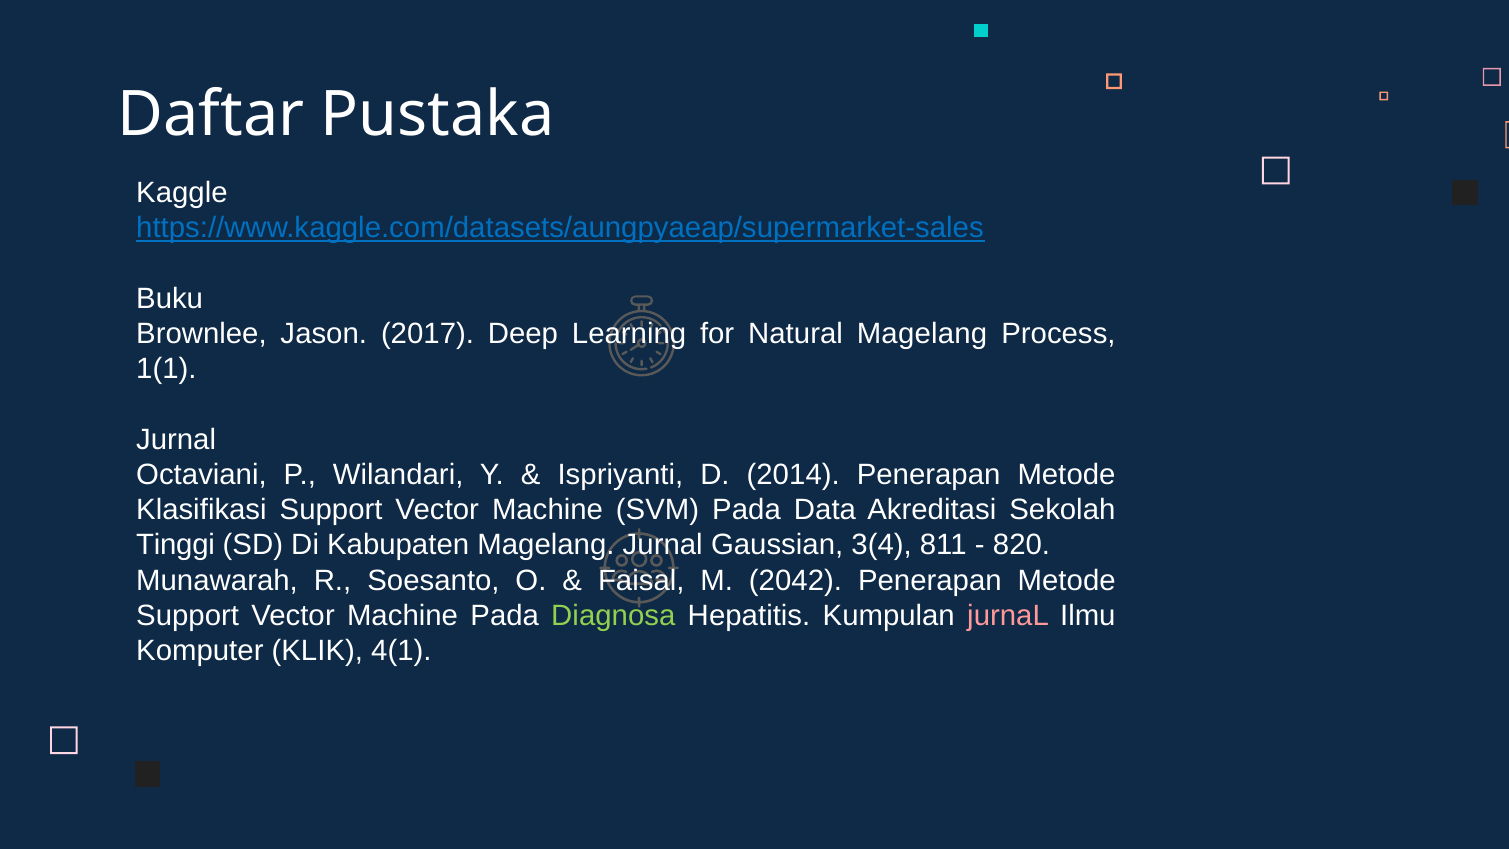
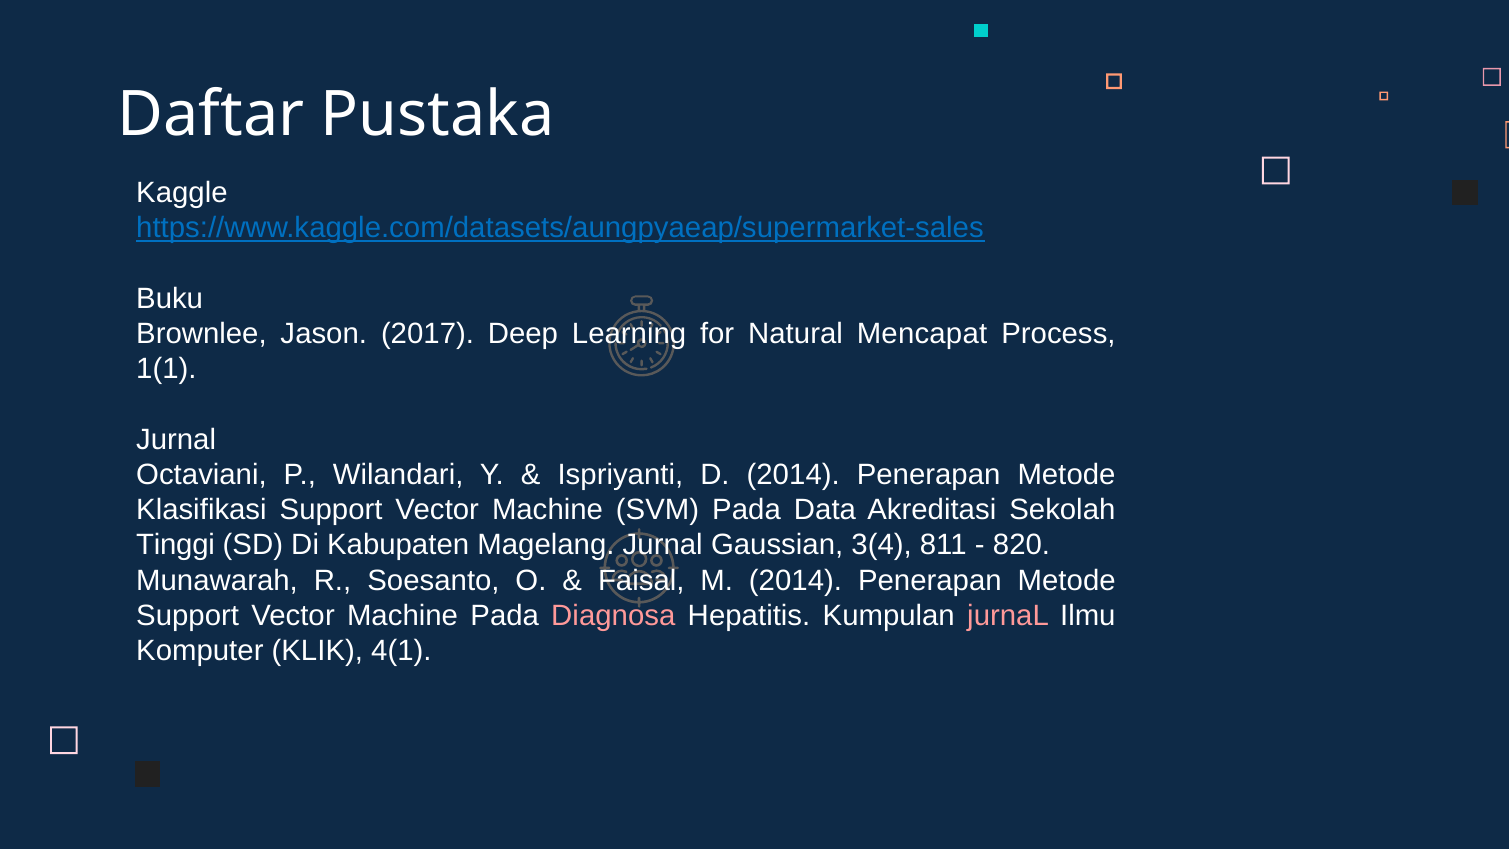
Natural Magelang: Magelang -> Mencapat (922, 334)
M 2042: 2042 -> 2014 (795, 580)
Diagnosa colour: light green -> pink (613, 616)
